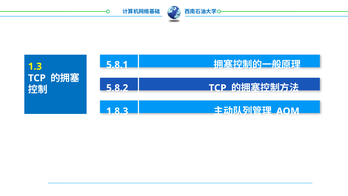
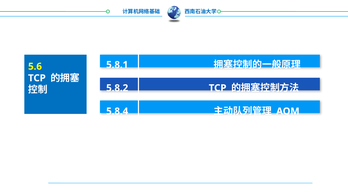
1.3: 1.3 -> 5.6 (35, 66)
1.8.3: 1.8.3 -> 5.8.4 (117, 111)
